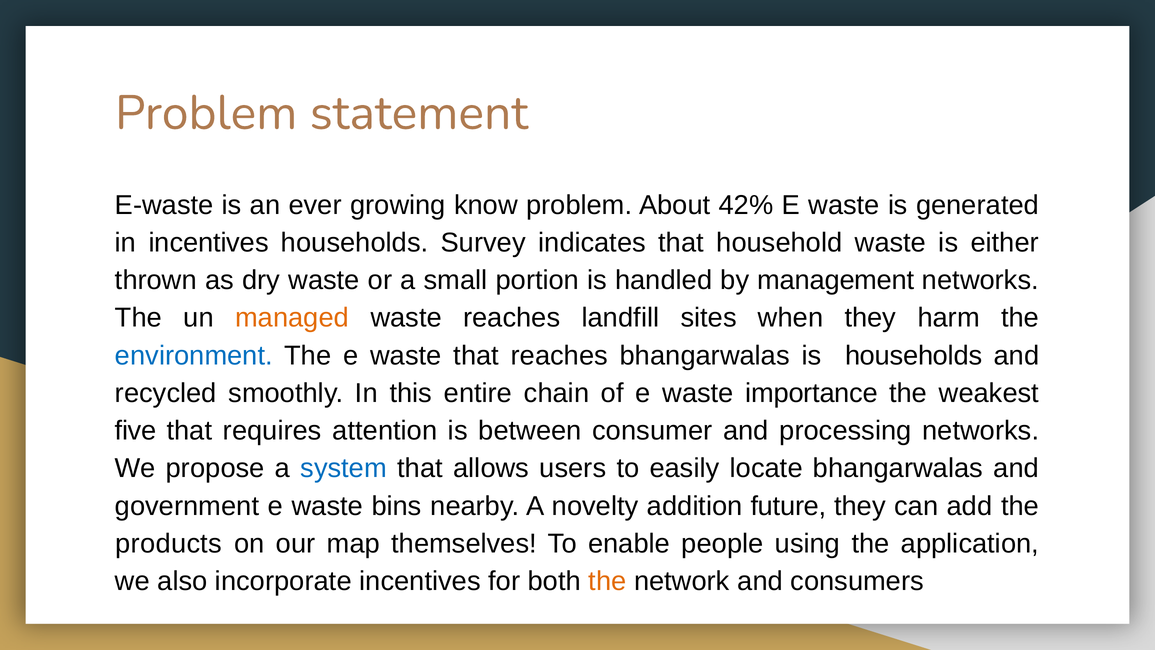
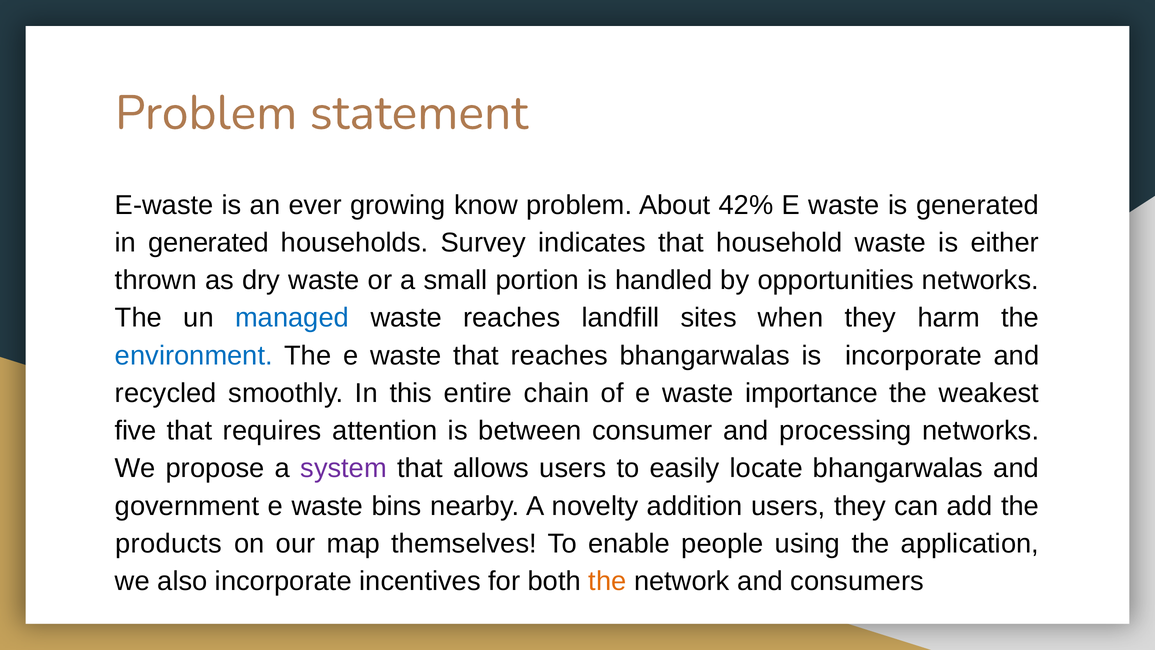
in incentives: incentives -> generated (209, 243)
management: management -> opportunities (836, 280)
managed colour: orange -> blue (292, 318)
is households: households -> incorporate (913, 355)
system colour: blue -> purple (344, 468)
addition future: future -> users (788, 506)
